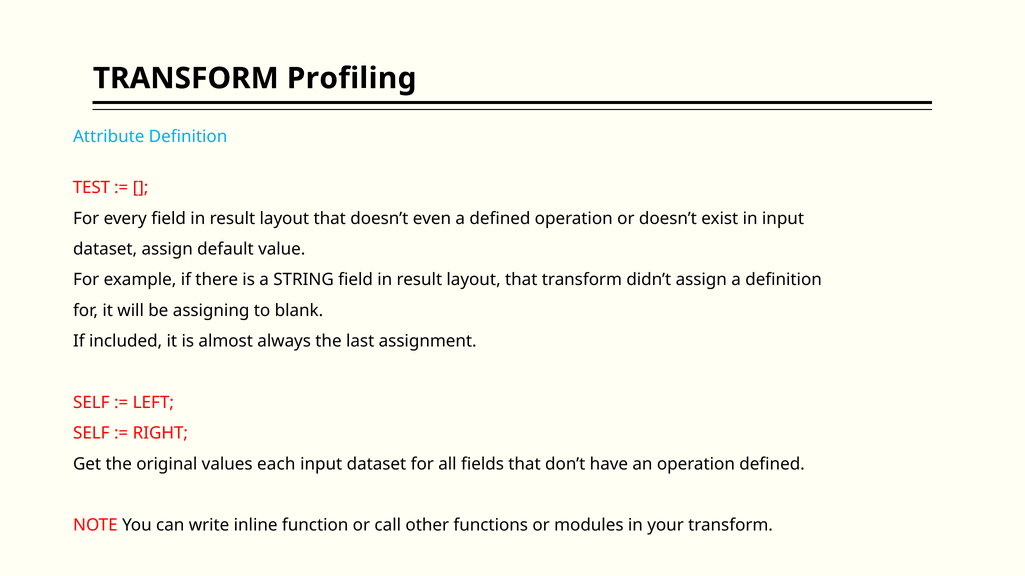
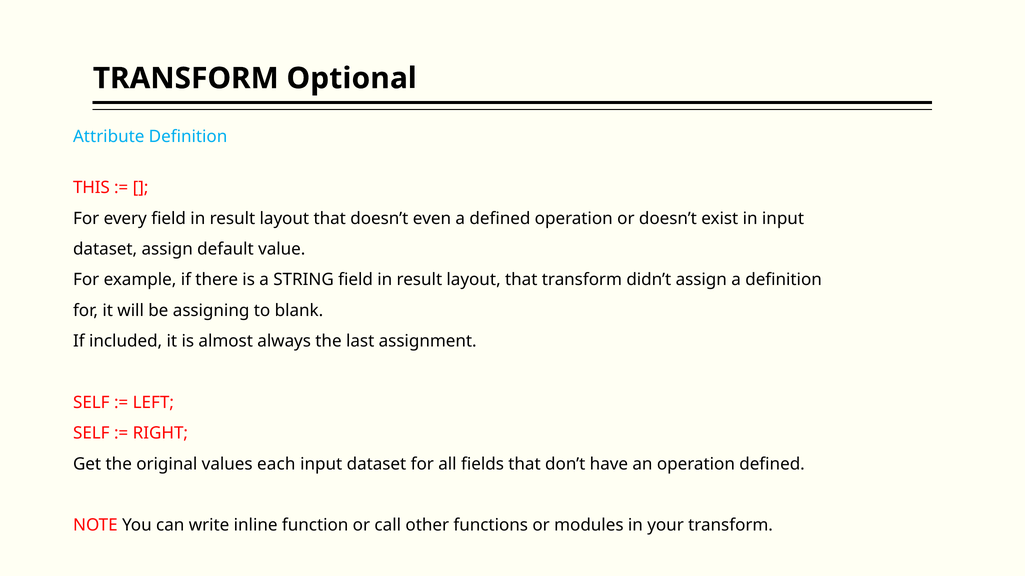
Profiling: Profiling -> Optional (352, 78)
TEST: TEST -> THIS (91, 188)
